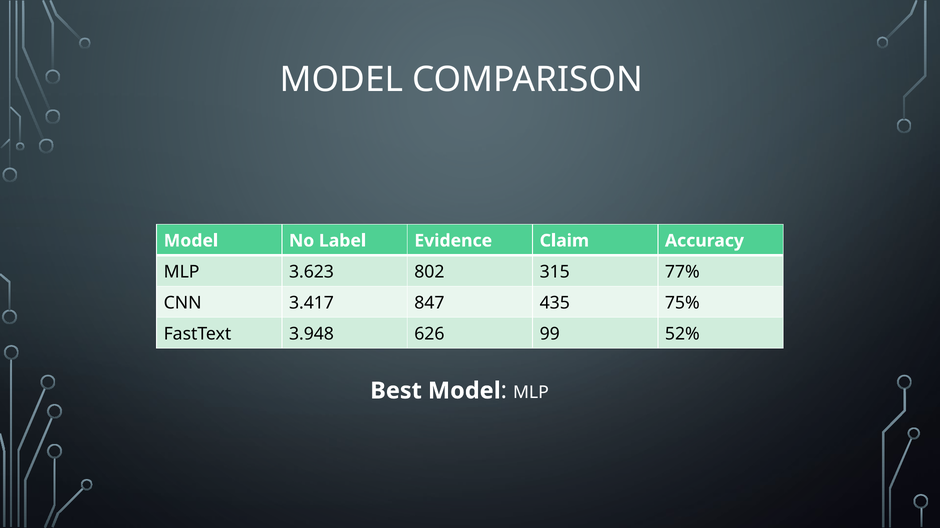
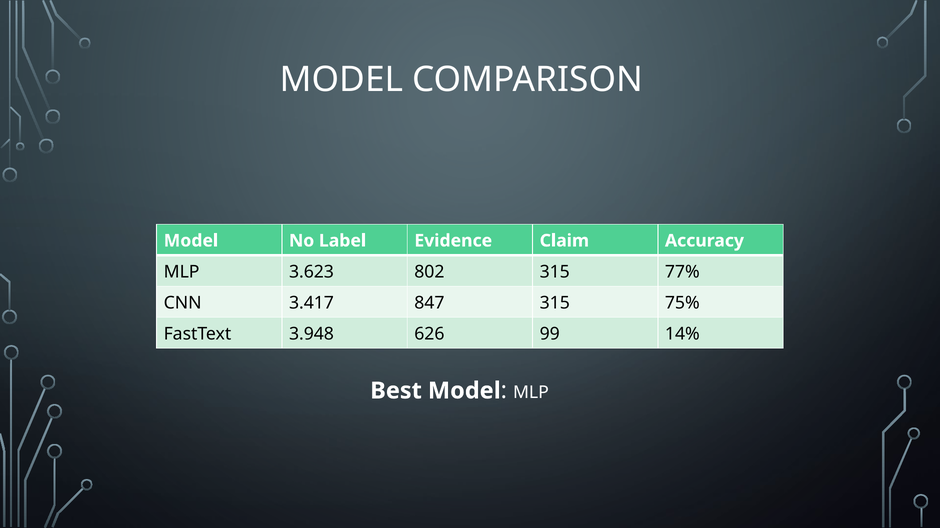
847 435: 435 -> 315 (555, 303)
52%: 52% -> 14% (682, 334)
